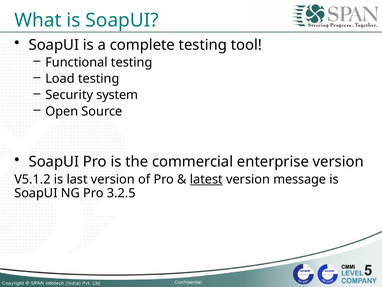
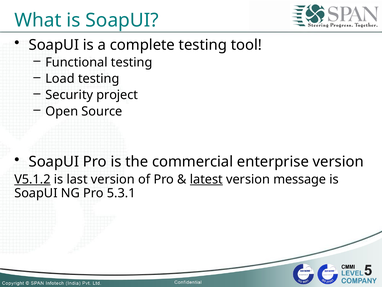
system: system -> project (117, 95)
V5.1.2 underline: none -> present (32, 179)
3.2.5: 3.2.5 -> 5.3.1 (121, 193)
